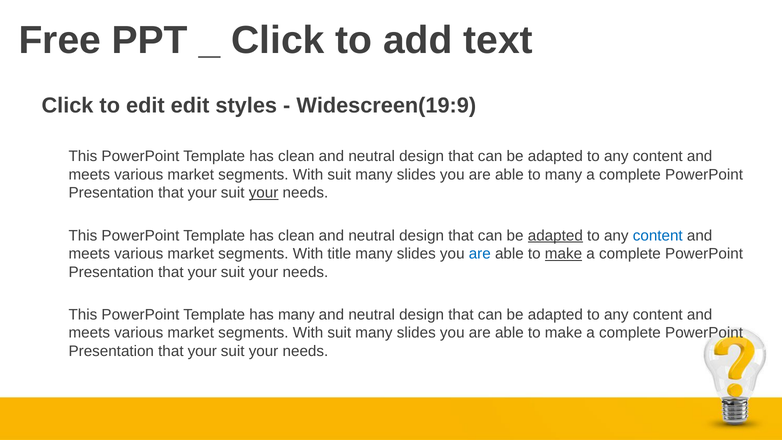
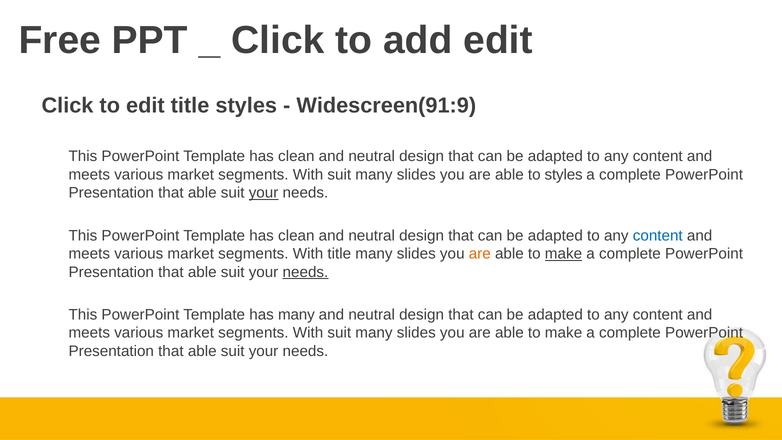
add text: text -> edit (498, 41)
edit edit: edit -> title (190, 106)
Widescreen(19:9: Widescreen(19:9 -> Widescreen(91:9 (386, 106)
to many: many -> styles (564, 175)
your: your -> able (202, 193)
adapted underline: present -> none (555, 235)
are colour: blue -> orange (480, 254)
your: your -> able (202, 272)
needs underline: none -> present (305, 272)
your: your -> able (202, 351)
